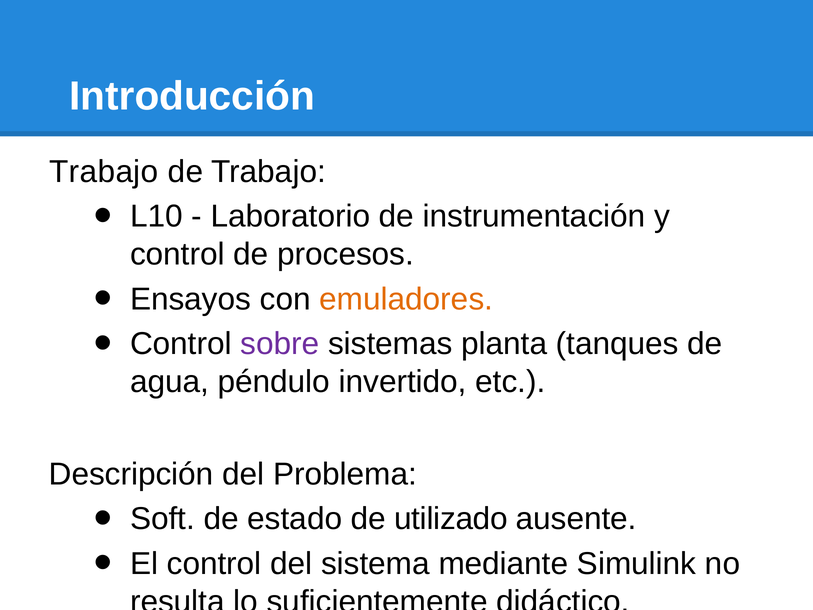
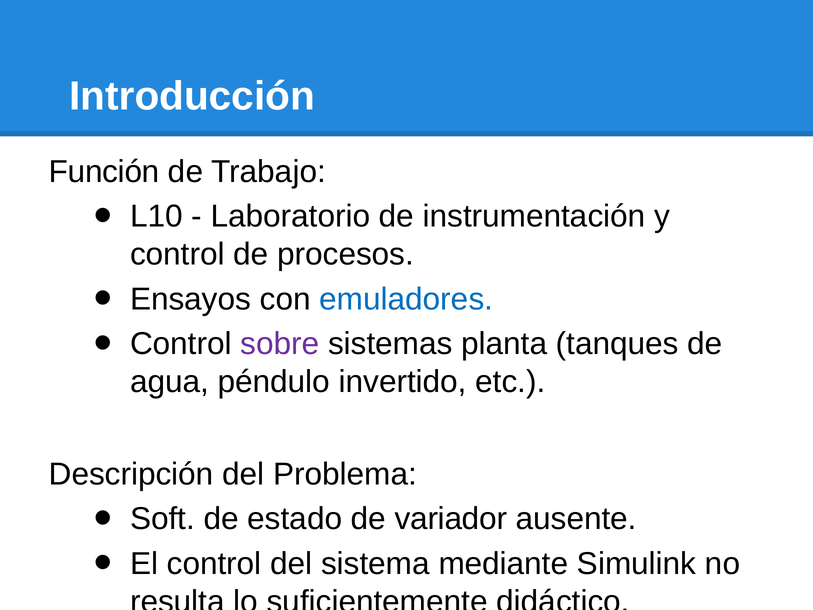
Trabajo: Trabajo -> Función (104, 172)
emuladores colour: orange -> blue (406, 299)
utilizado: utilizado -> variador (451, 519)
